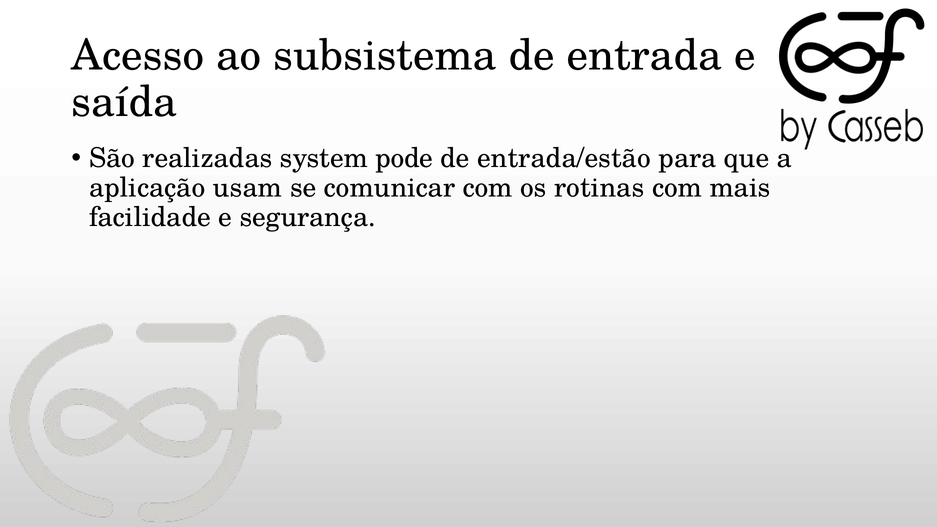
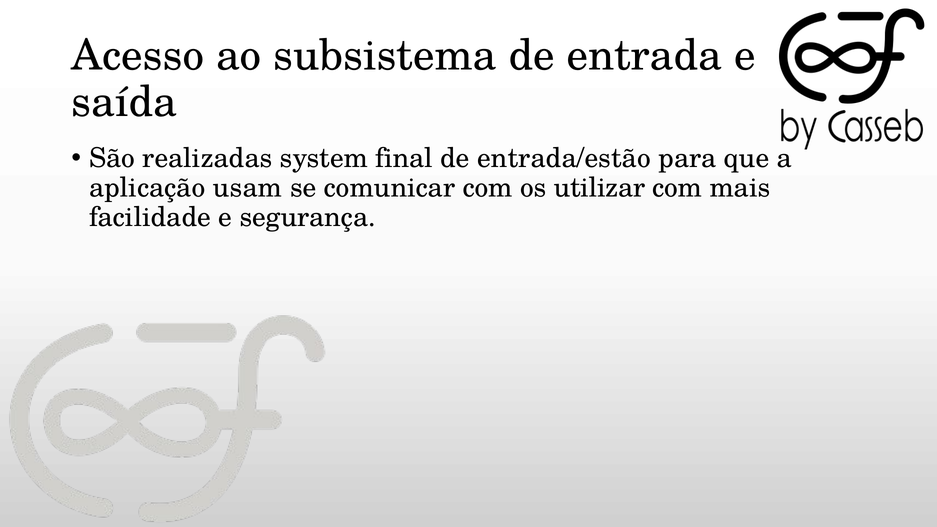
pode: pode -> final (404, 158)
rotinas: rotinas -> utilizar (599, 188)
